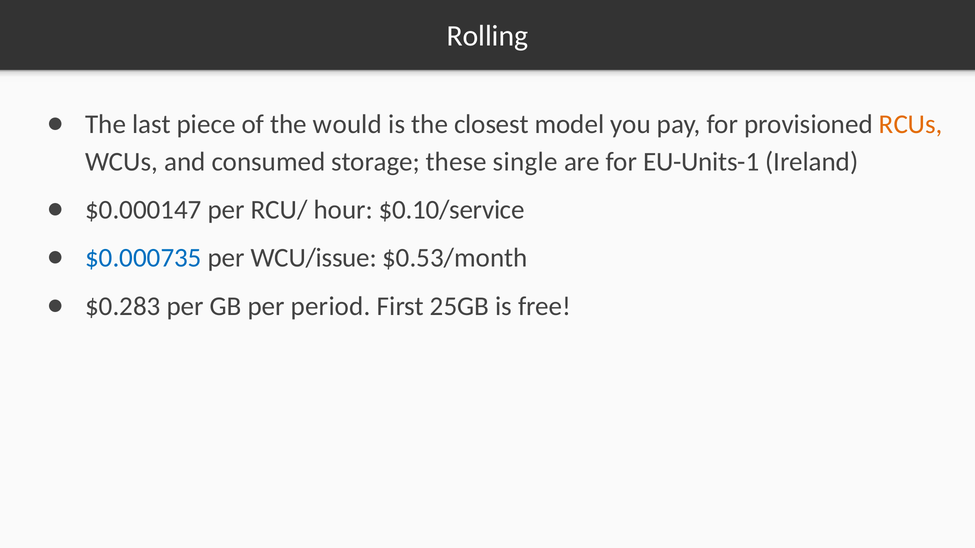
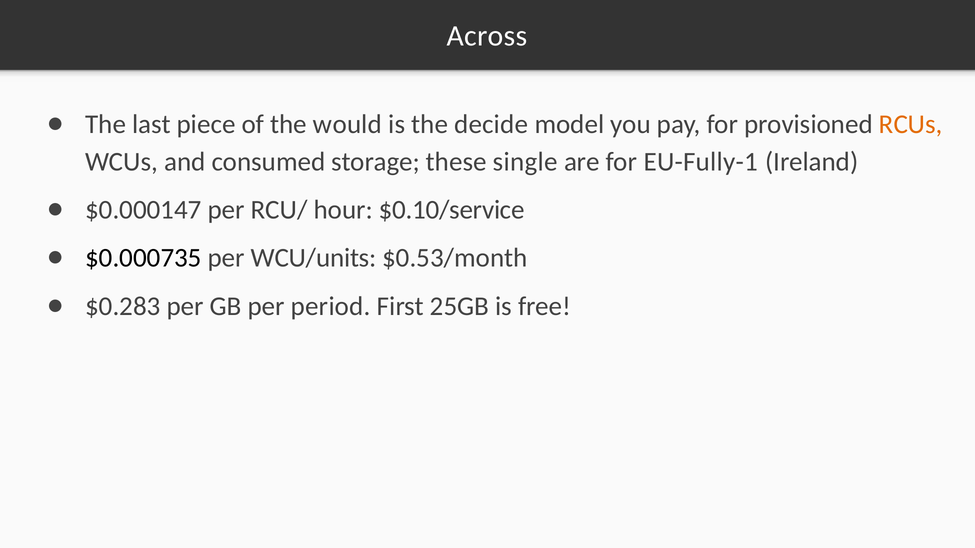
Rolling: Rolling -> Across (487, 36)
closest: closest -> decide (491, 124)
EU-Units-1: EU-Units-1 -> EU-Fully-1 (701, 162)
$0.000735 colour: blue -> black (143, 258)
WCU/issue: WCU/issue -> WCU/units (314, 258)
